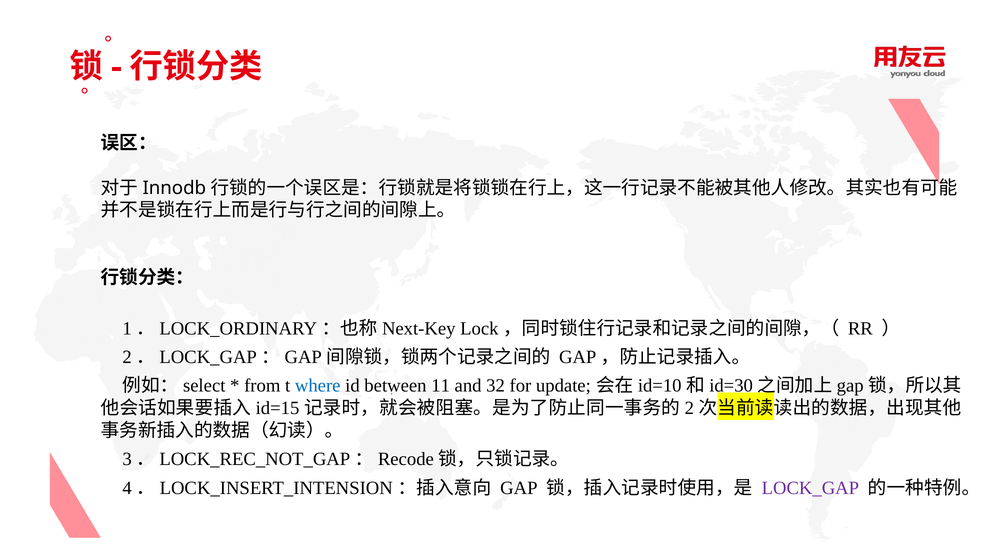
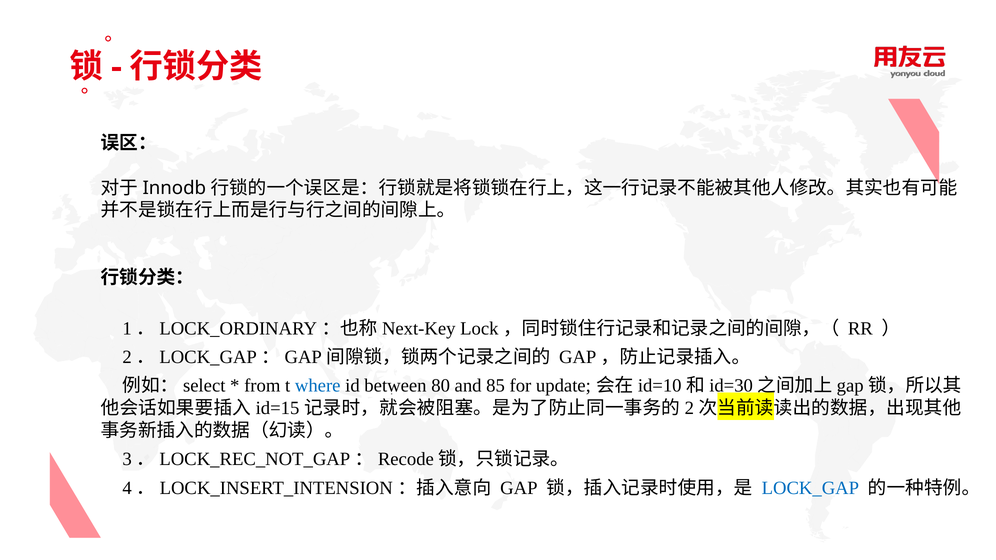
11: 11 -> 80 (441, 386)
32: 32 -> 85 (496, 386)
LOCK_GAP colour: purple -> blue (810, 488)
